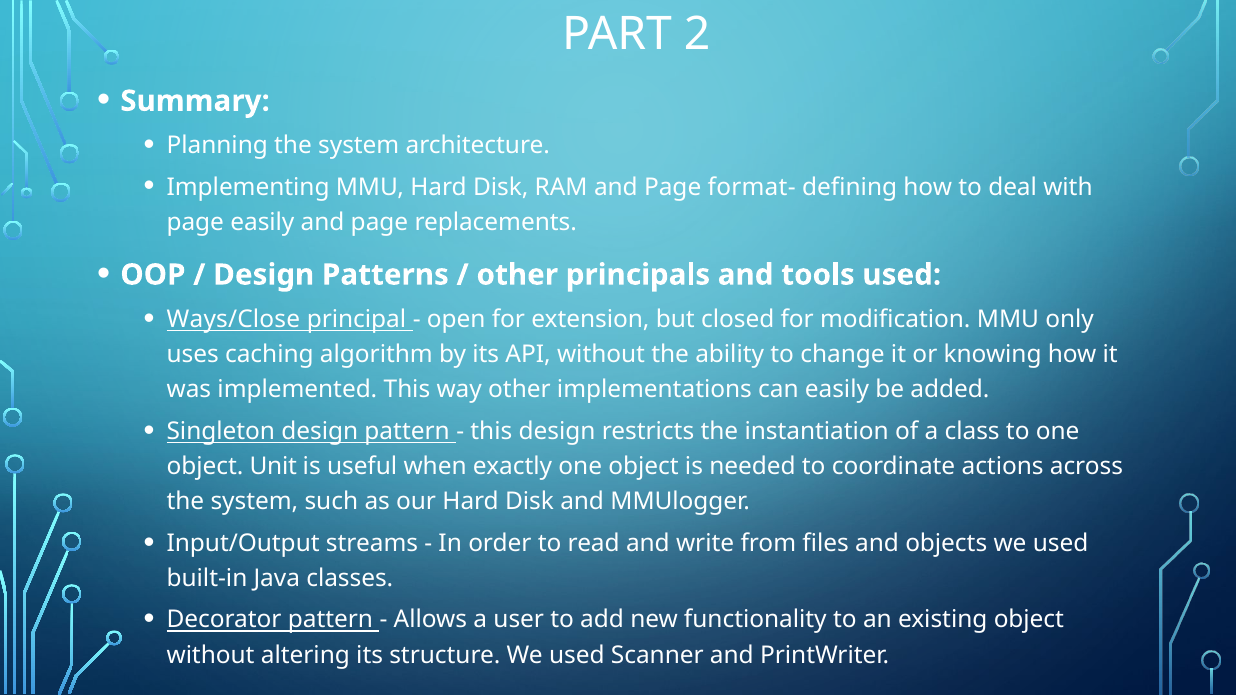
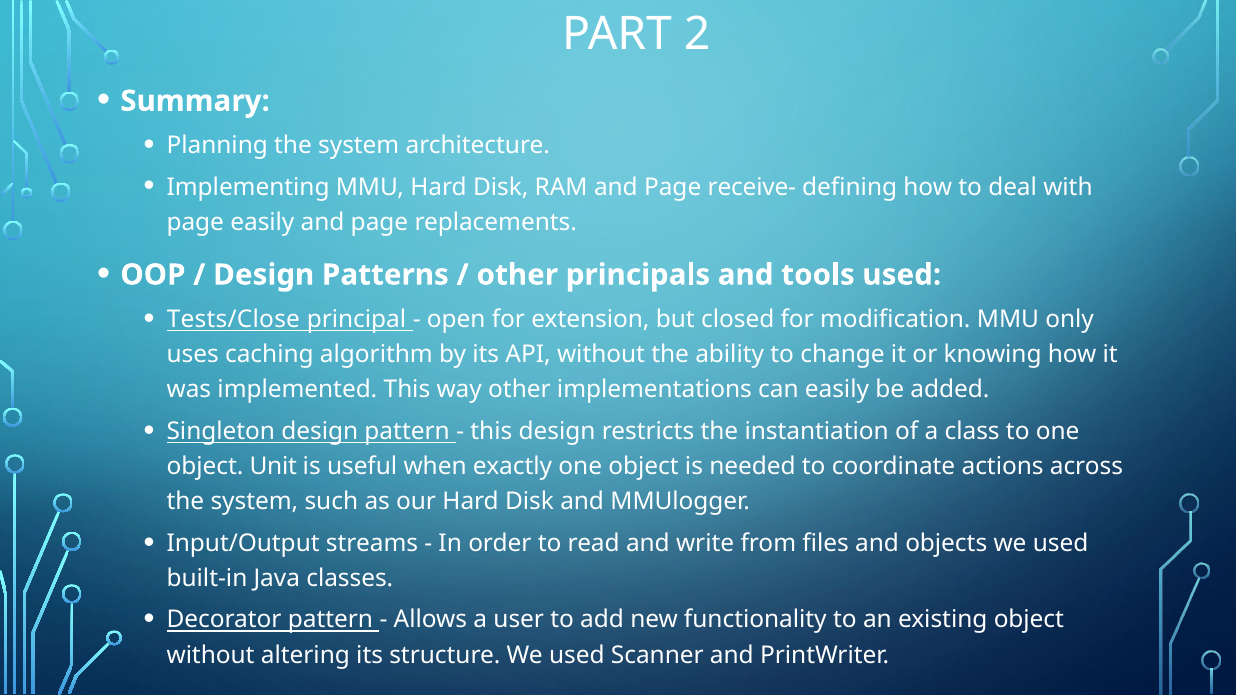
format-: format- -> receive- (752, 187)
Ways/Close: Ways/Close -> Tests/Close (233, 319)
